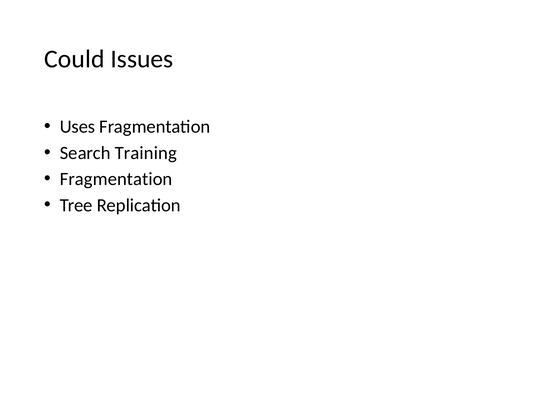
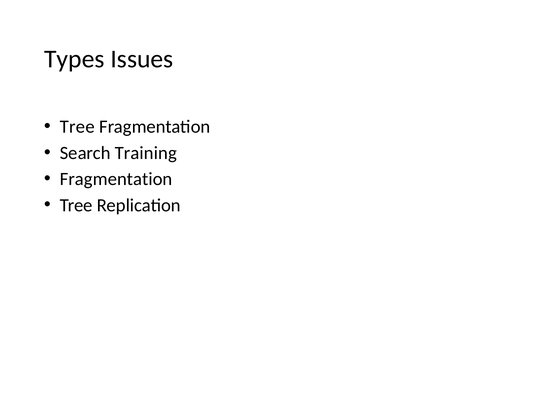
Could: Could -> Types (74, 59)
Uses: Uses -> Tree (77, 127)
